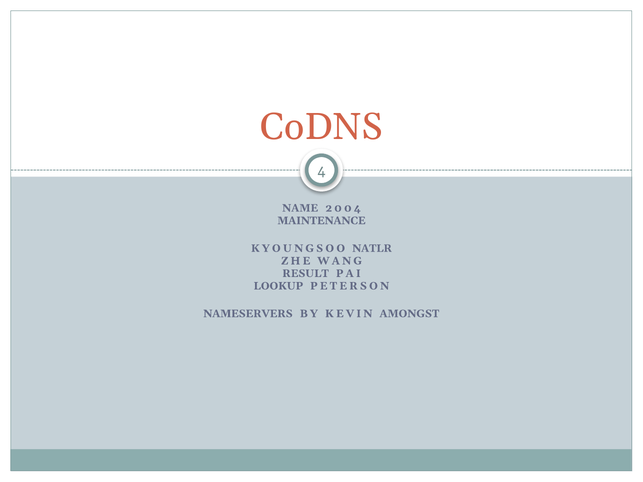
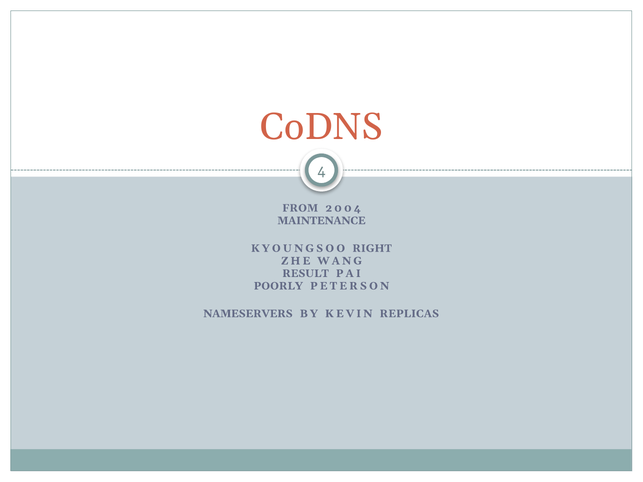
NAME: NAME -> FROM (300, 208)
NATLR: NATLR -> RIGHT (372, 248)
LOOKUP: LOOKUP -> POORLY (278, 286)
AMONGST: AMONGST -> REPLICAS (409, 314)
